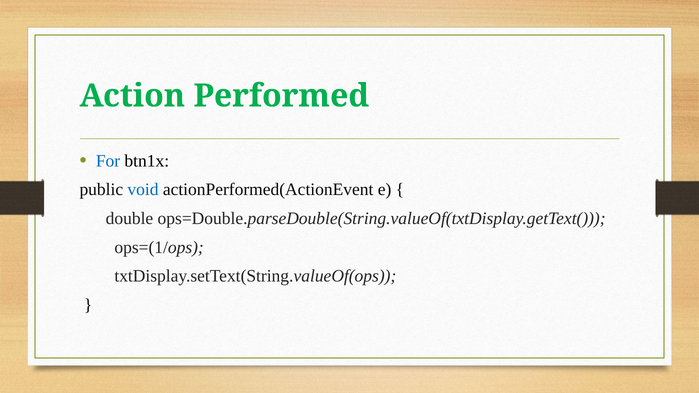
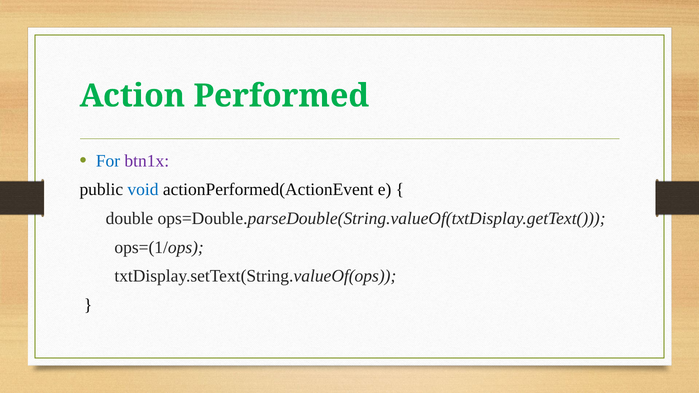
btn1x colour: black -> purple (147, 161)
